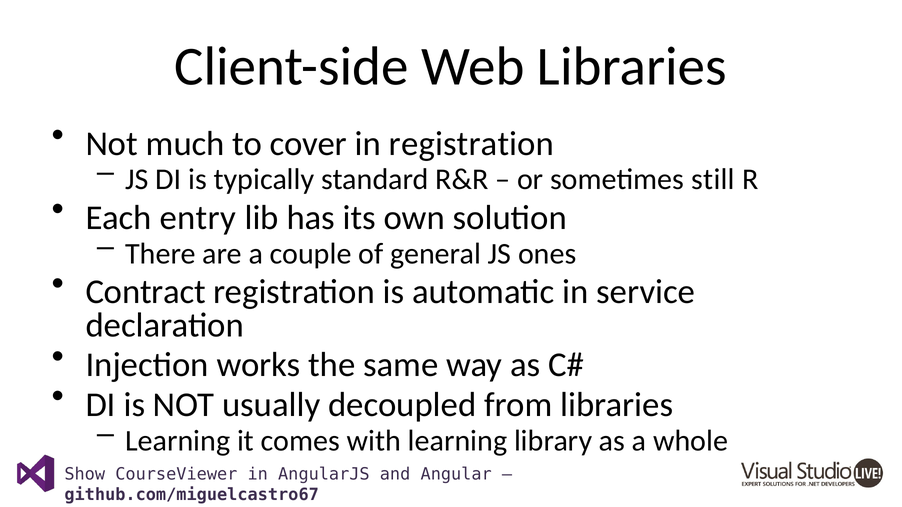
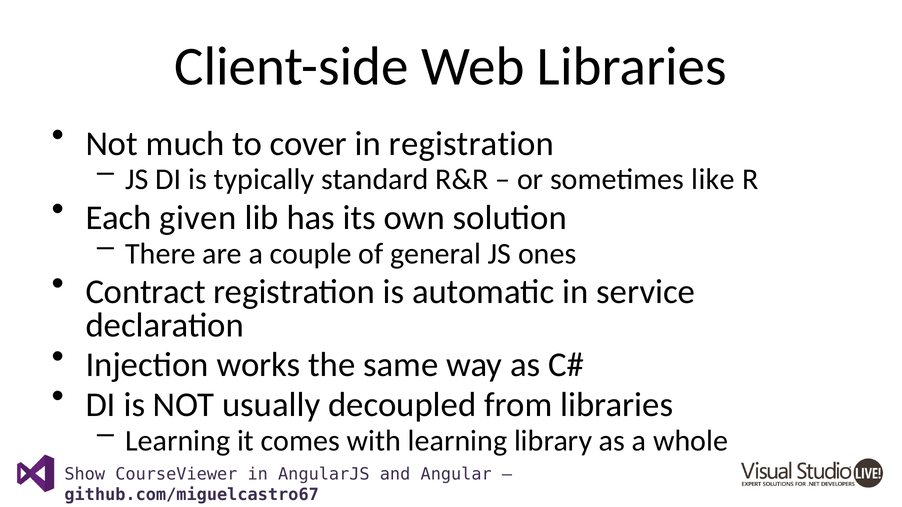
still: still -> like (713, 180)
entry: entry -> given (198, 218)
